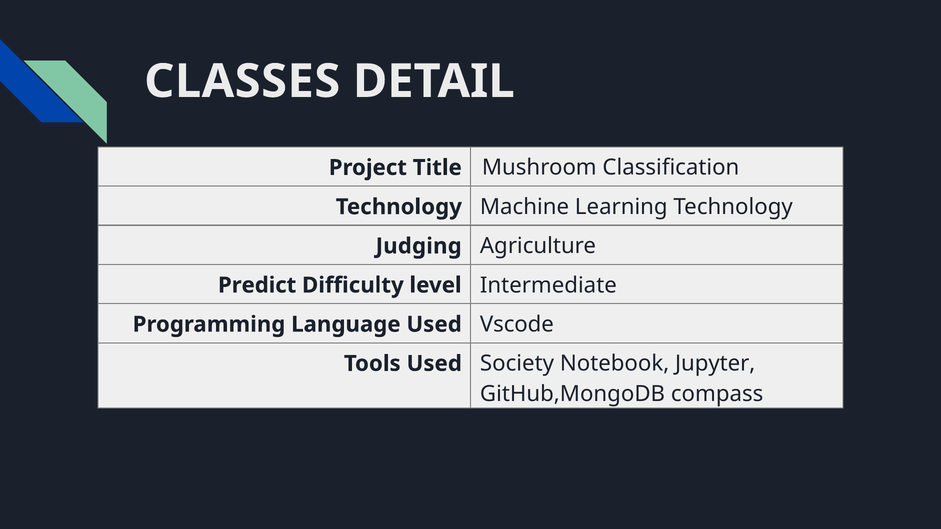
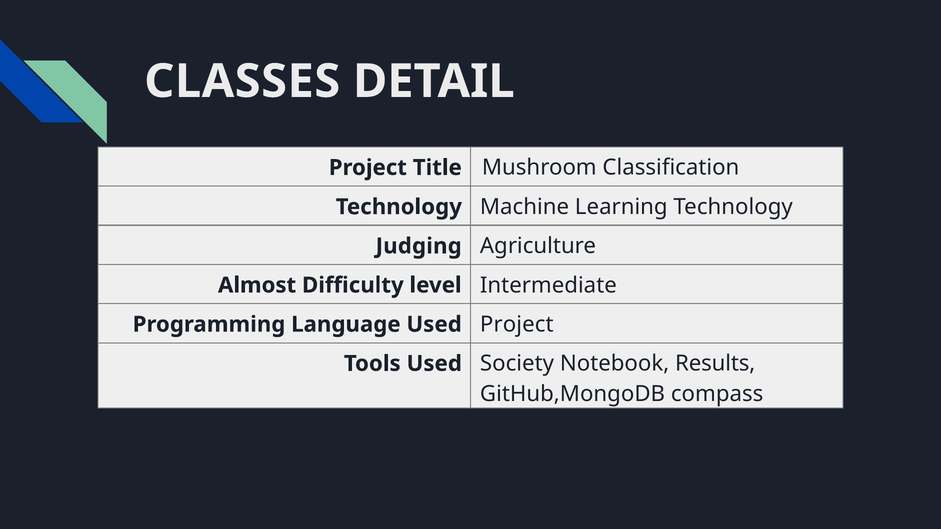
Predict: Predict -> Almost (257, 285)
Used Vscode: Vscode -> Project (517, 325)
Jupyter: Jupyter -> Results (715, 364)
